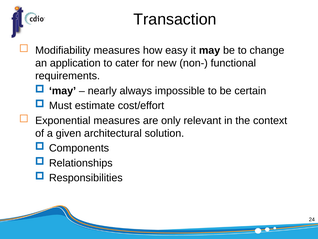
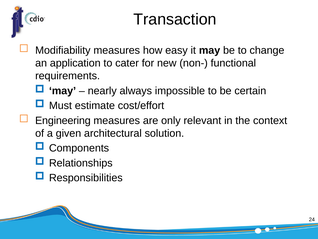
Exponential: Exponential -> Engineering (63, 120)
